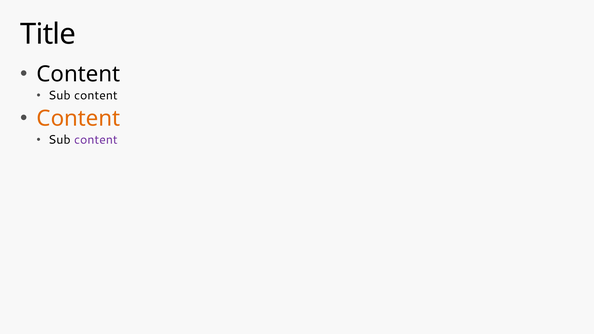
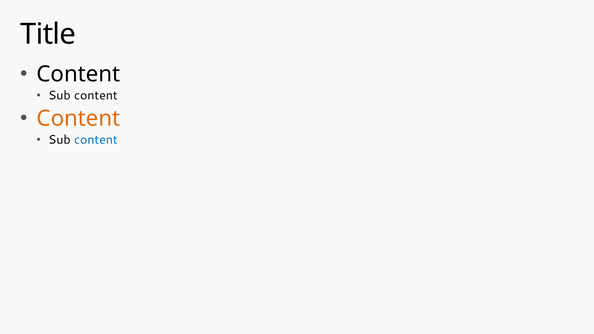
content colour: purple -> blue (96, 140)
